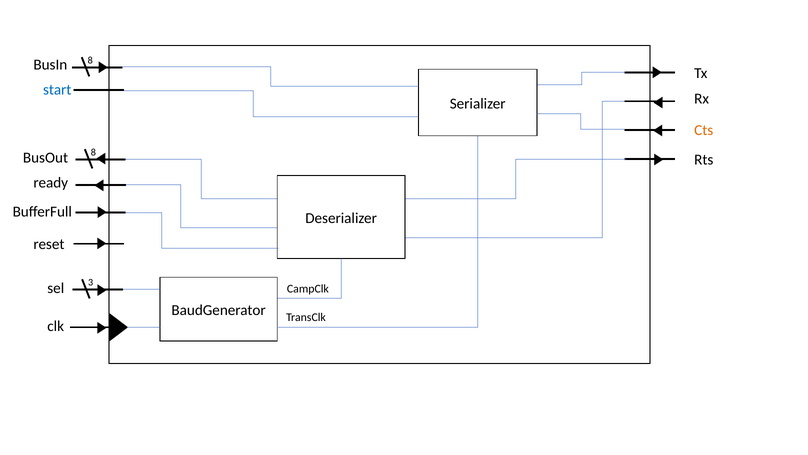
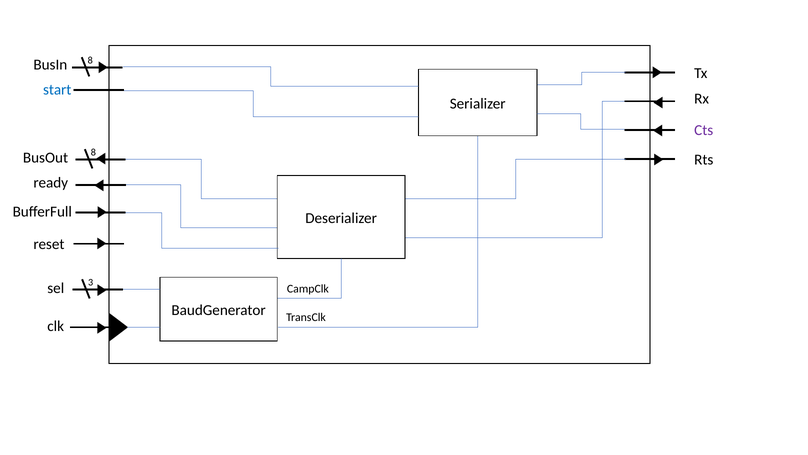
Cts colour: orange -> purple (704, 130)
